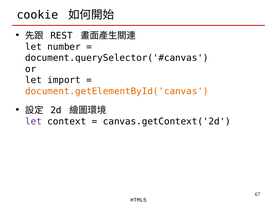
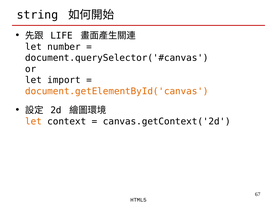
cookie: cookie -> string (37, 15)
REST: REST -> LIFE (62, 36)
let colour: purple -> orange (33, 121)
